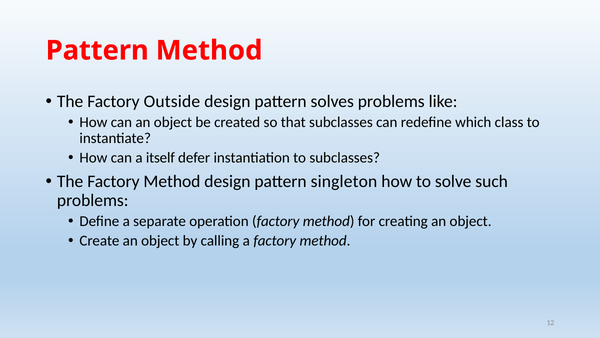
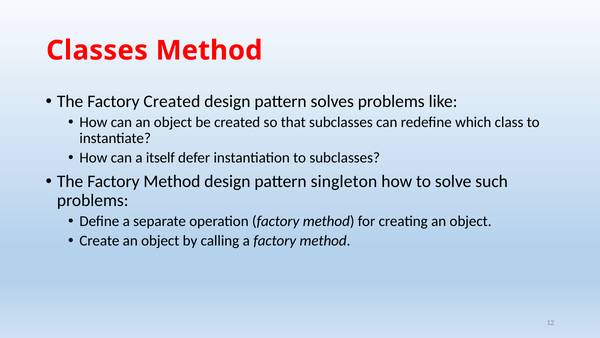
Pattern: Pattern -> Classes (97, 50)
Factory Outside: Outside -> Created (172, 101)
